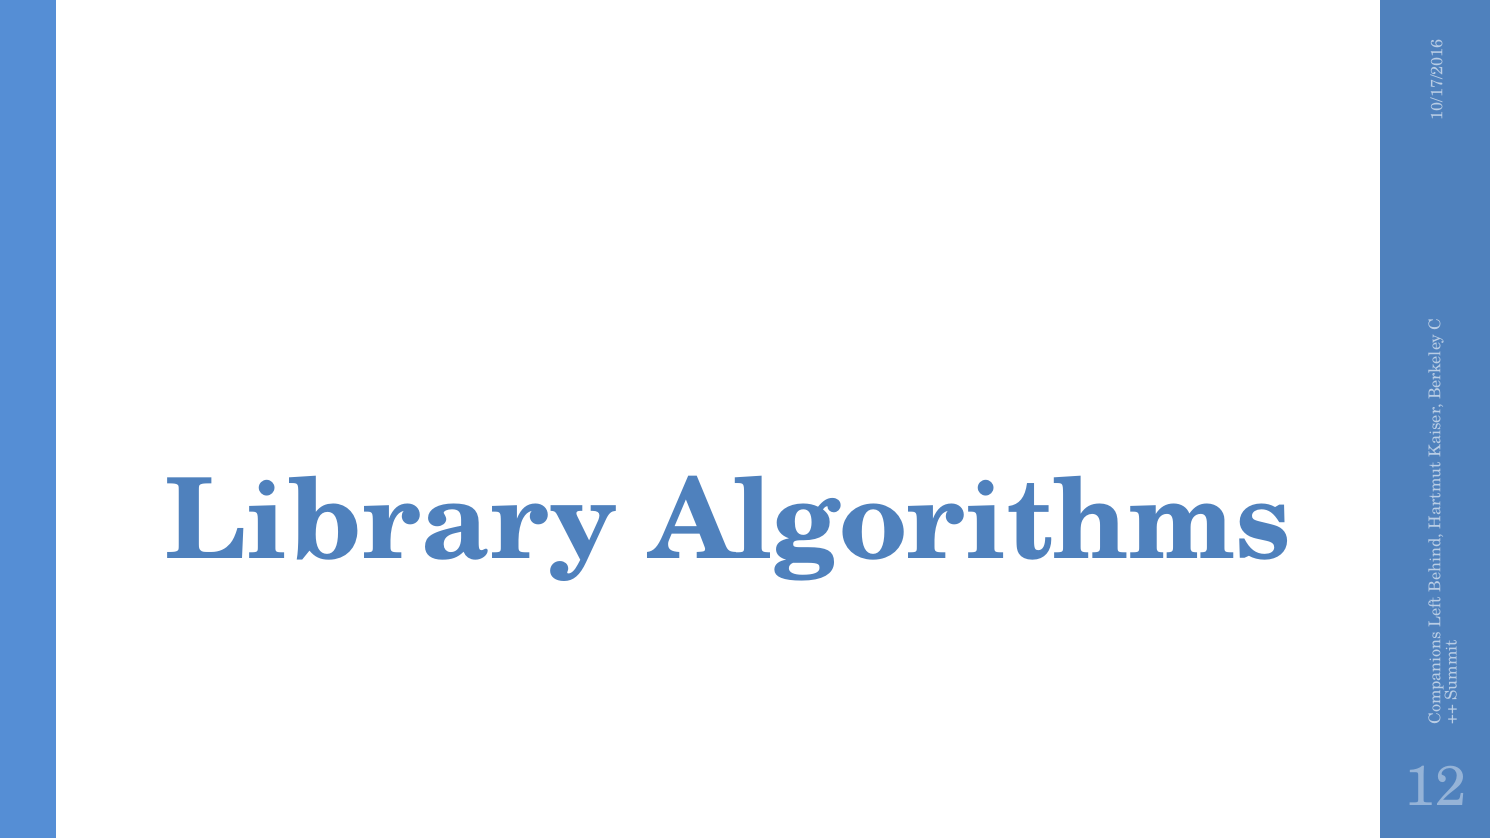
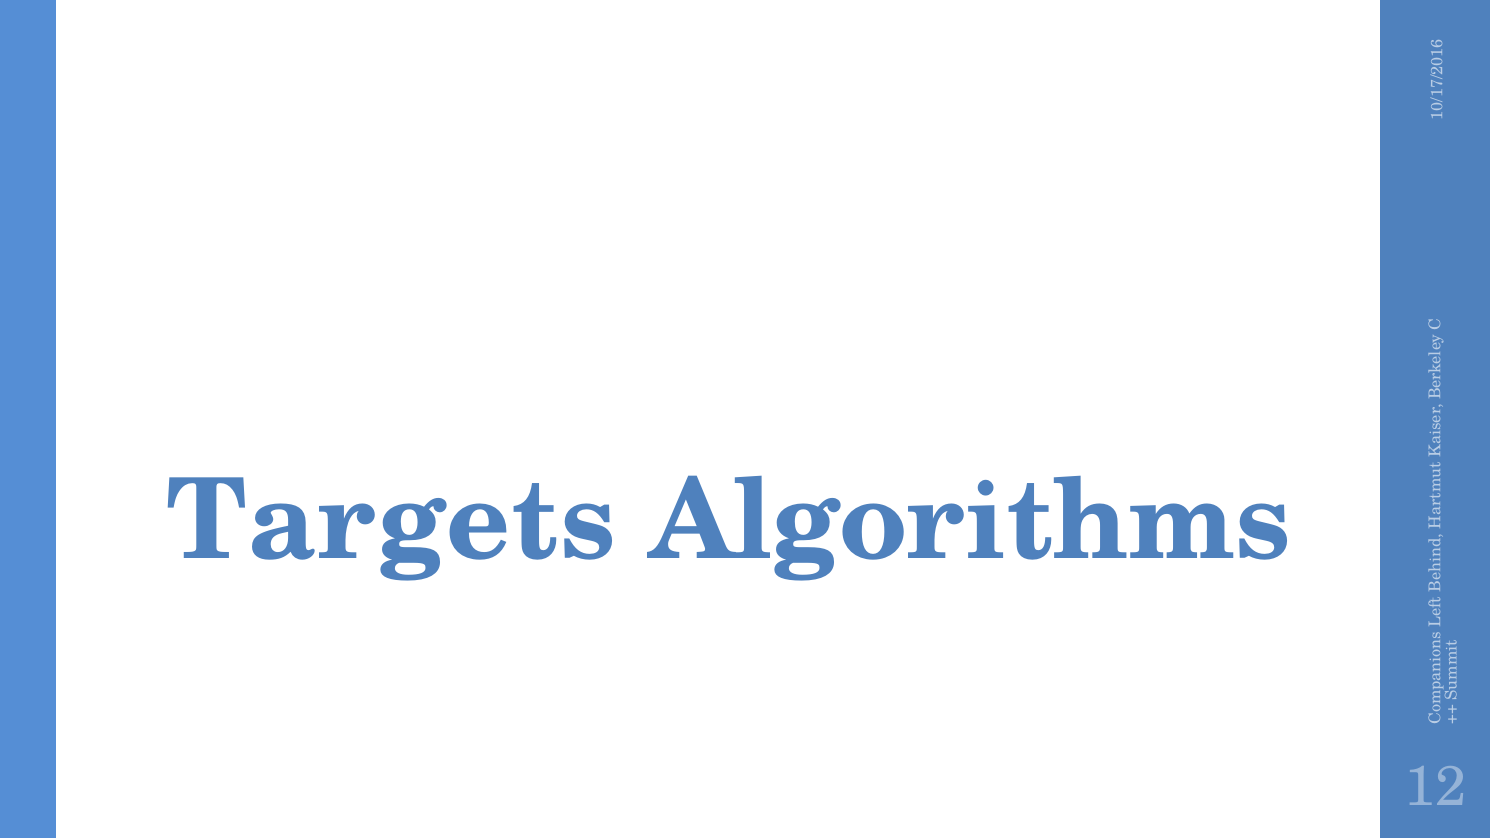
Library: Library -> Targets (392, 521)
